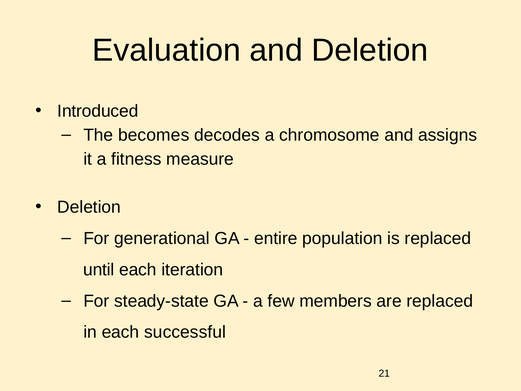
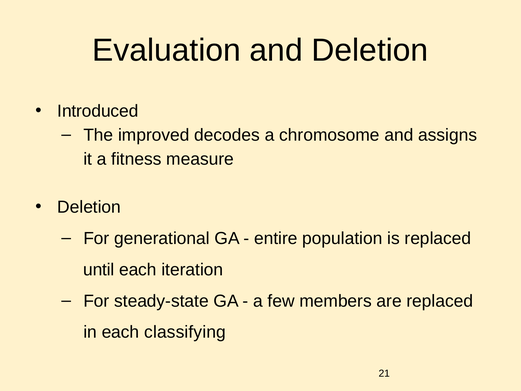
becomes: becomes -> improved (154, 135)
successful: successful -> classifying (185, 332)
